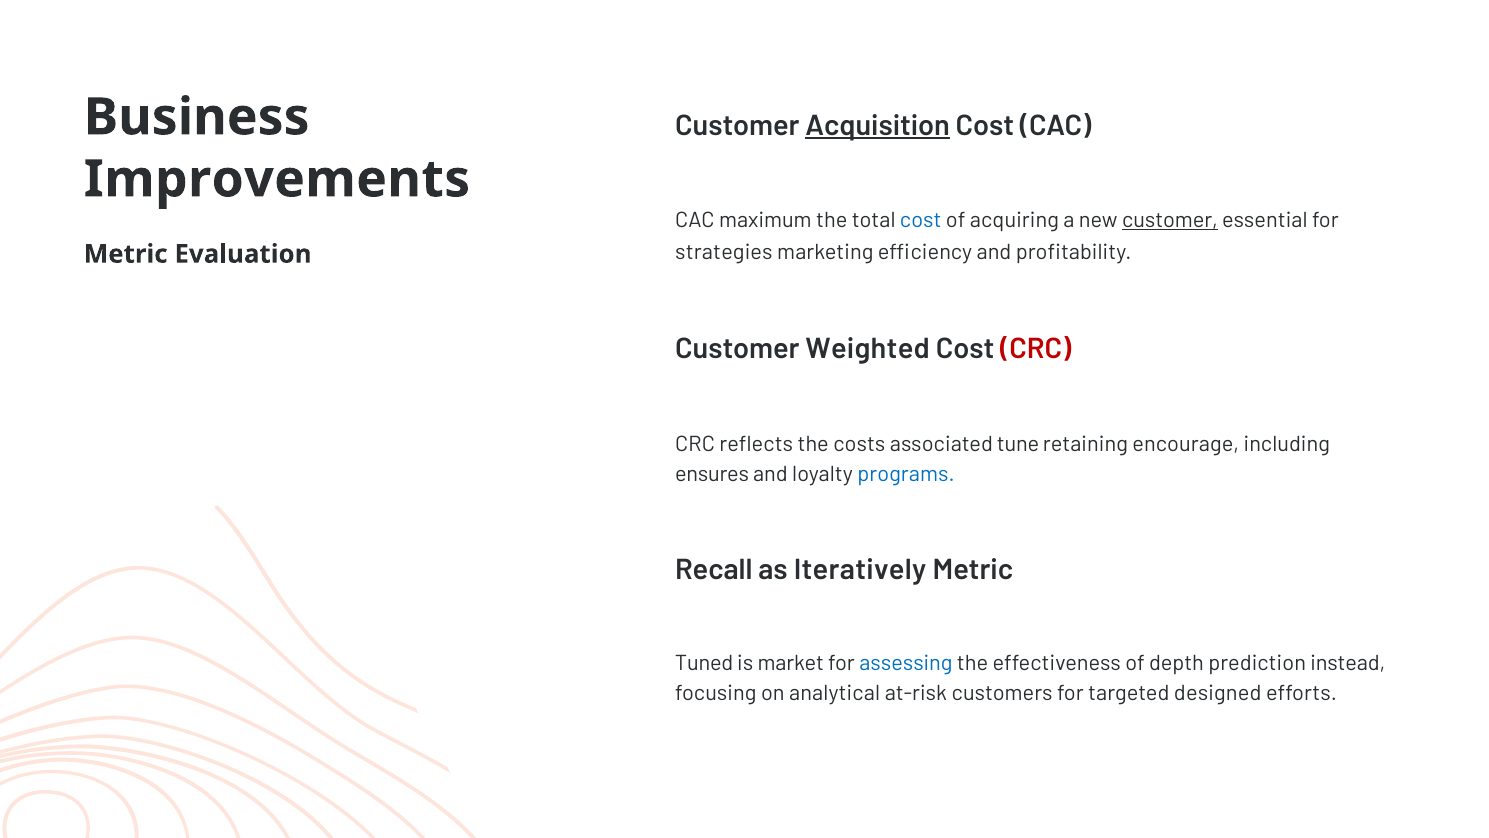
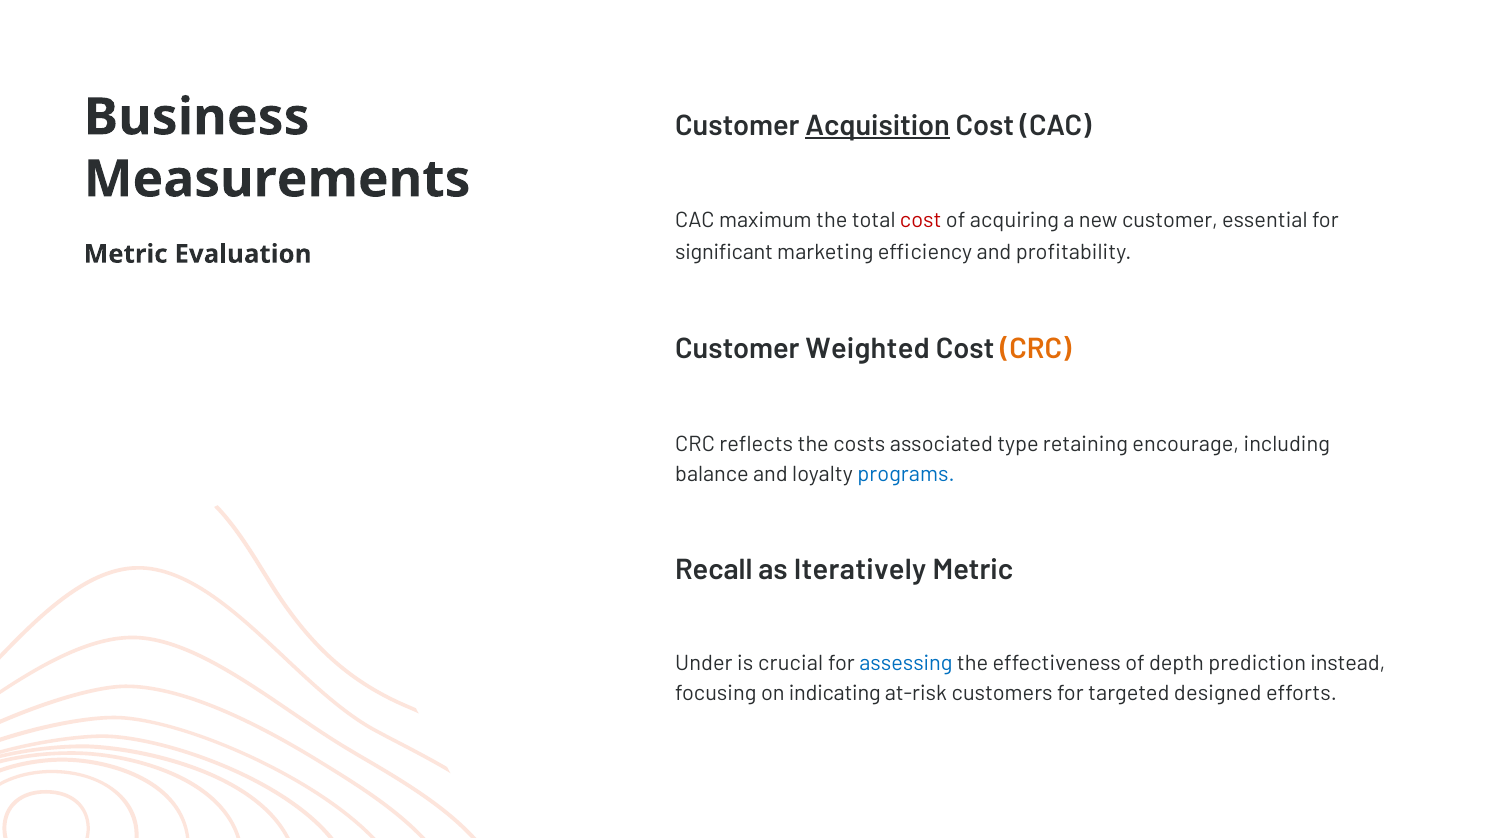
Improvements: Improvements -> Measurements (277, 179)
cost colour: blue -> red (921, 220)
customer underline: present -> none (1170, 220)
strategies: strategies -> significant (724, 252)
CRC colour: red -> orange (1036, 349)
tune: tune -> type (1018, 444)
ensures: ensures -> balance (712, 474)
Tuned: Tuned -> Under (704, 663)
market: market -> crucial (791, 663)
analytical: analytical -> indicating (835, 693)
